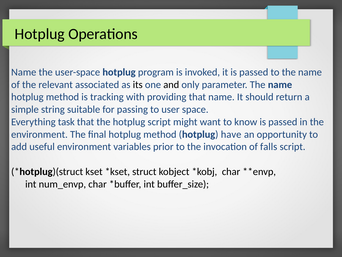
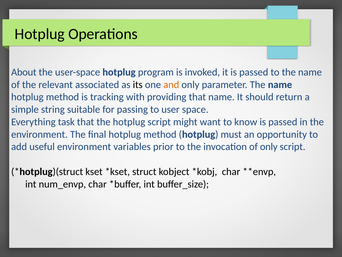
Name: Name -> About (24, 72)
and colour: black -> orange (171, 84)
have: have -> must (231, 134)
of falls: falls -> only (269, 147)
